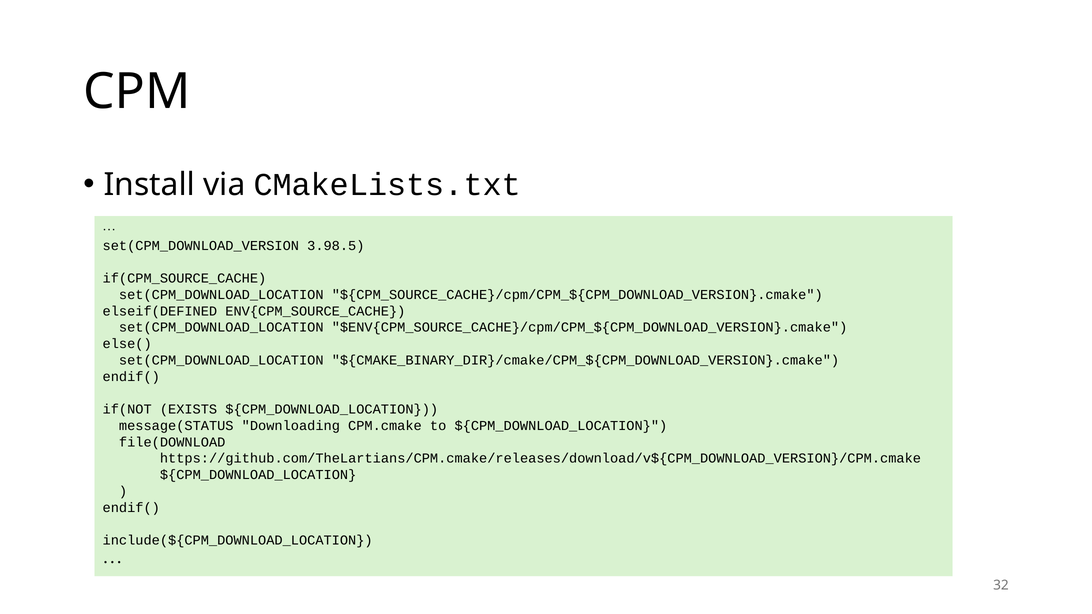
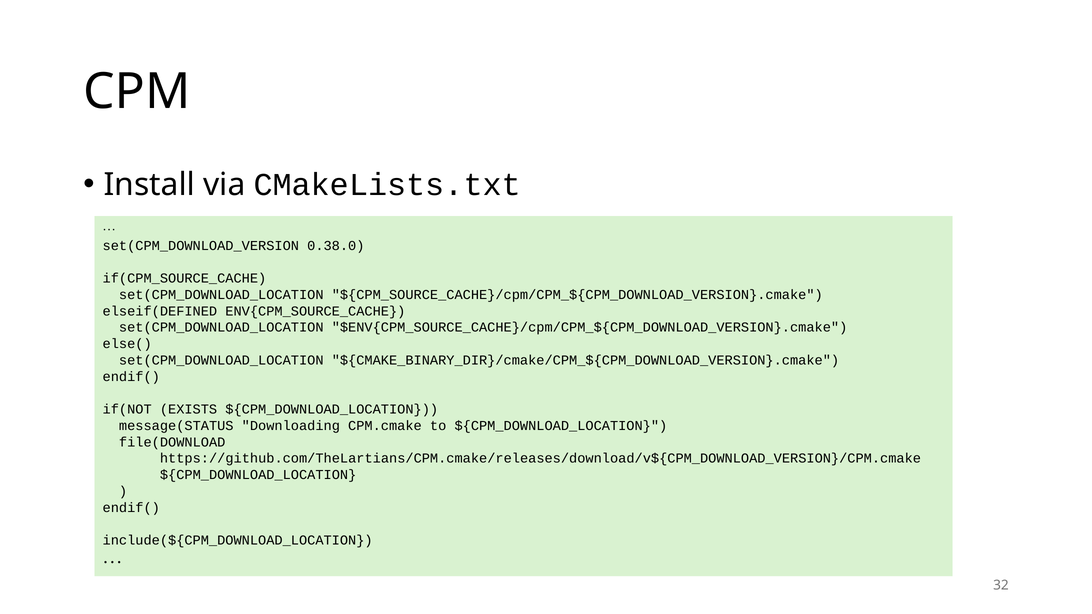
3.98.5: 3.98.5 -> 0.38.0 (336, 246)
